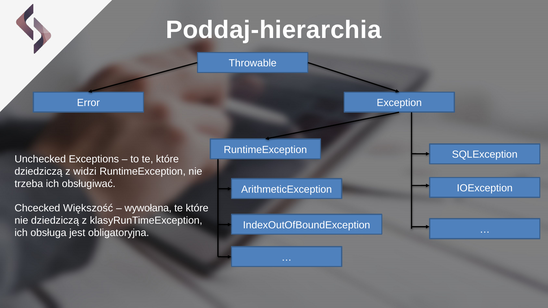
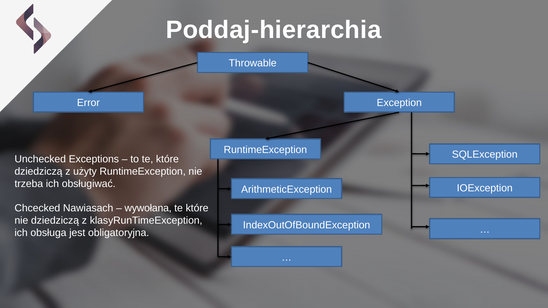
widzi: widzi -> użyty (85, 171)
Większość: Większość -> Nawiasach (88, 208)
